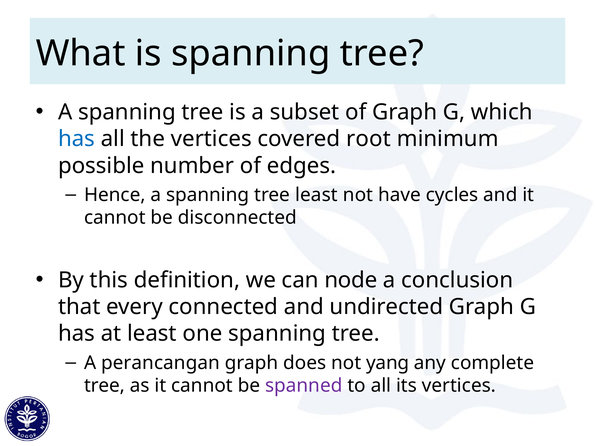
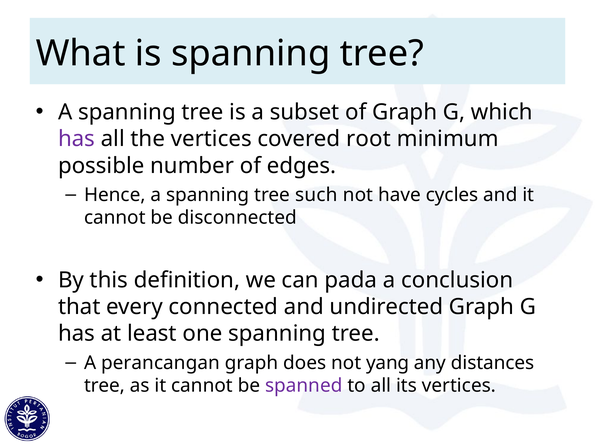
has colour: blue -> purple (77, 139)
tree least: least -> such (316, 195)
node: node -> pada (351, 280)
complete: complete -> distances (493, 363)
